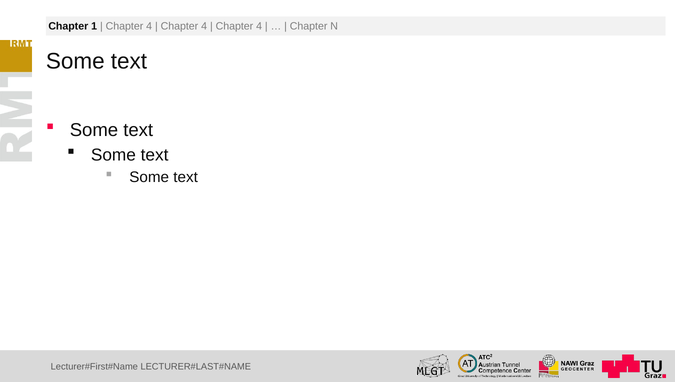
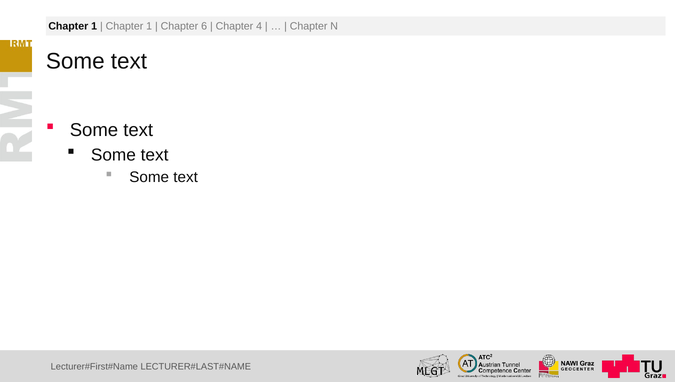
4: 4 -> 1 (149, 26)
4: 4 -> 6 (204, 26)
